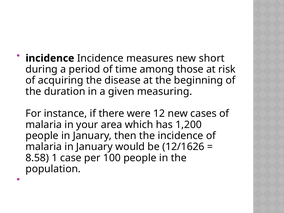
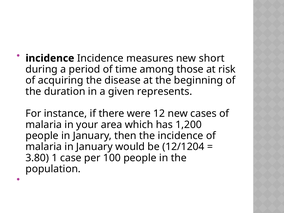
measuring: measuring -> represents (165, 91)
12/1626: 12/1626 -> 12/1204 (183, 147)
8.58: 8.58 -> 3.80 (37, 158)
